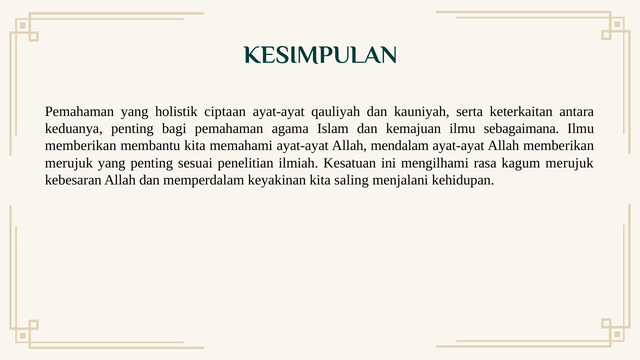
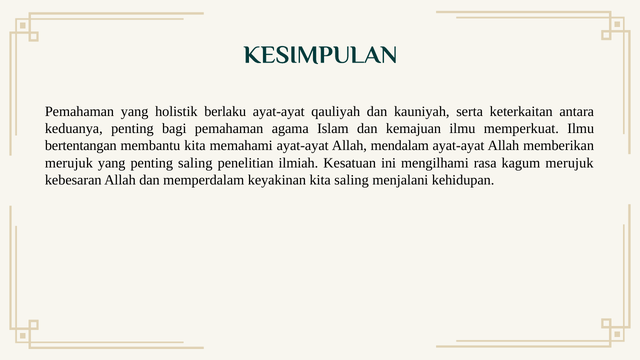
ciptaan: ciptaan -> berlaku (225, 112)
sebagaimana: sebagaimana -> memperkuat (521, 129)
memberikan: memberikan -> bertentangan (81, 146)
penting sesuai: sesuai -> saling (195, 163)
